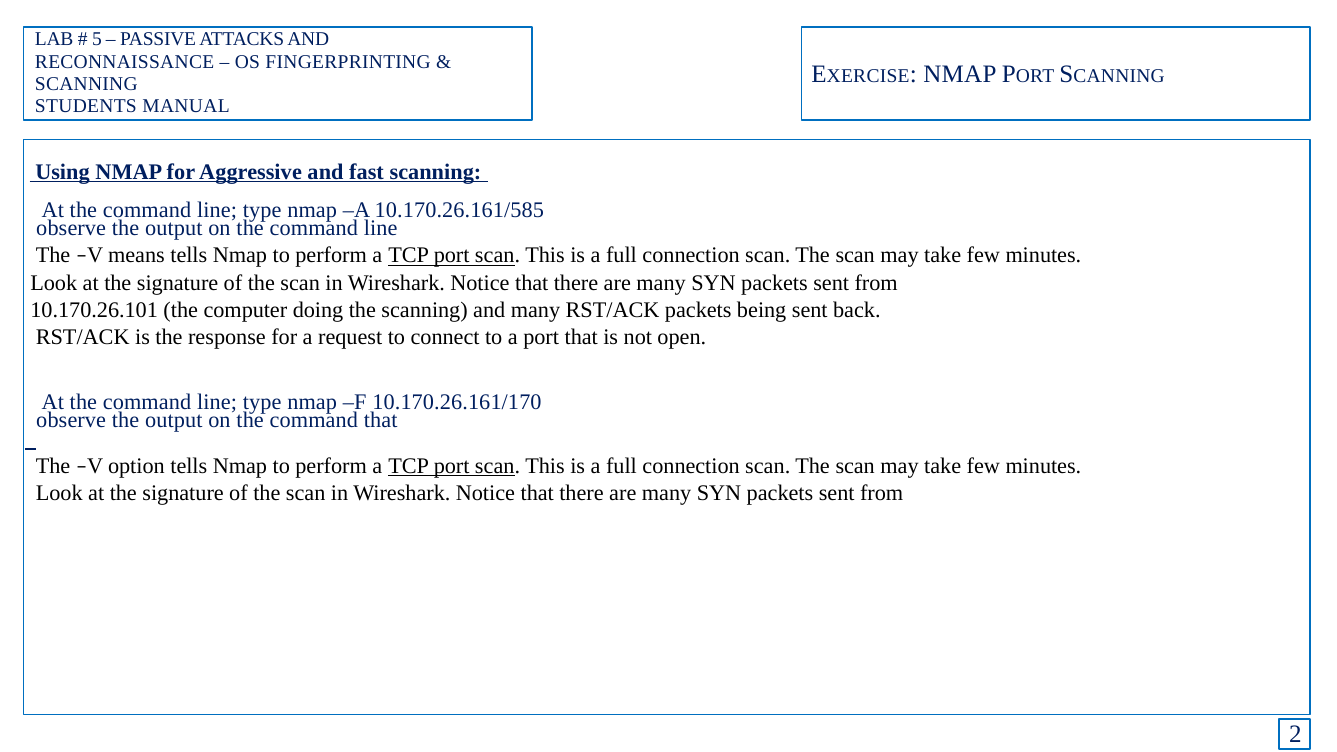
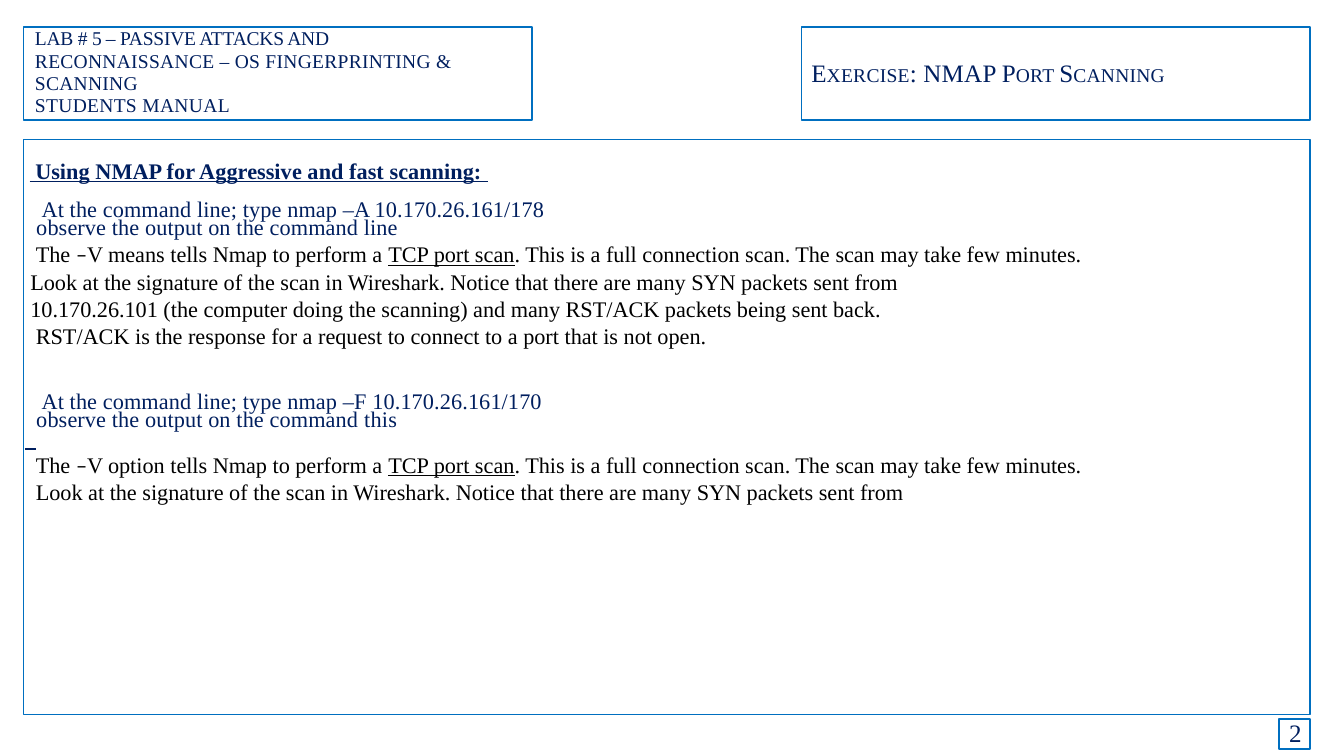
10.170.26.161/585: 10.170.26.161/585 -> 10.170.26.161/178 (459, 210)
command that: that -> this (381, 420)
